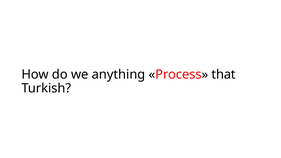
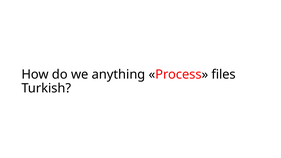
that: that -> files (224, 74)
